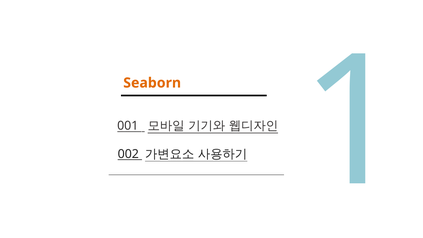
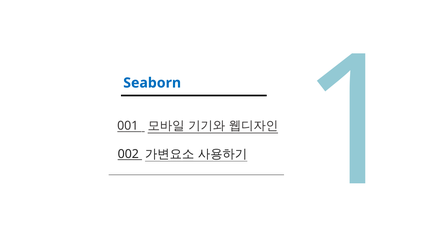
Seaborn colour: orange -> blue (152, 83)
